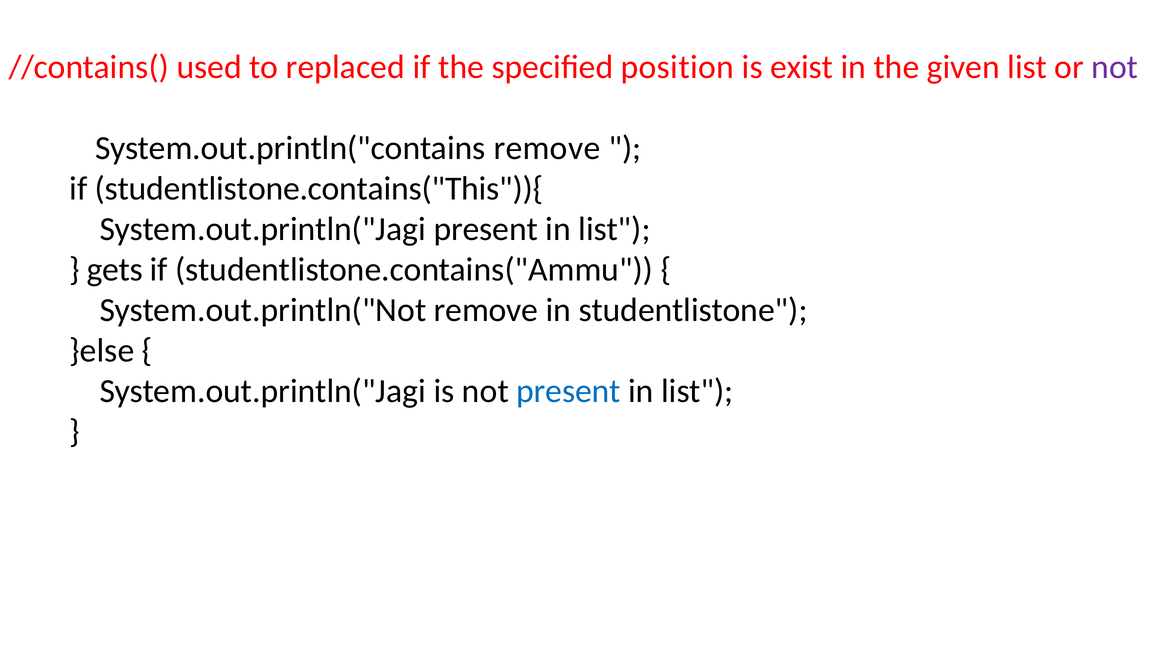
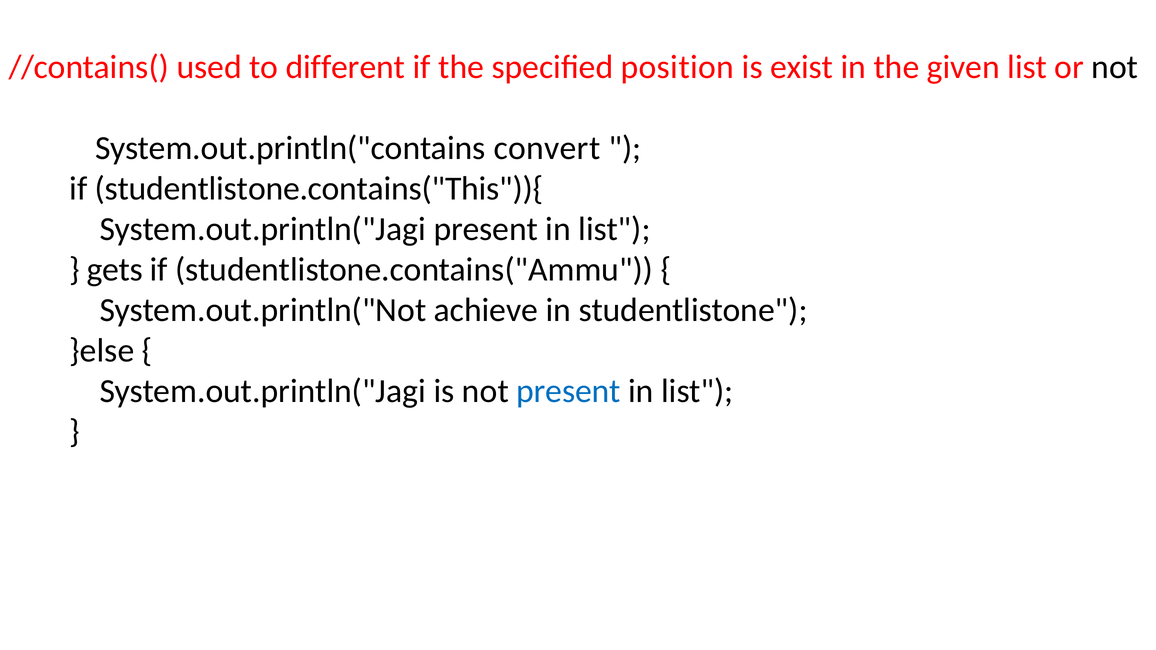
replaced: replaced -> different (345, 67)
not colour: purple -> black (1115, 67)
System.out.println("contains remove: remove -> convert (547, 148)
System.out.println("Not remove: remove -> achieve (486, 310)
